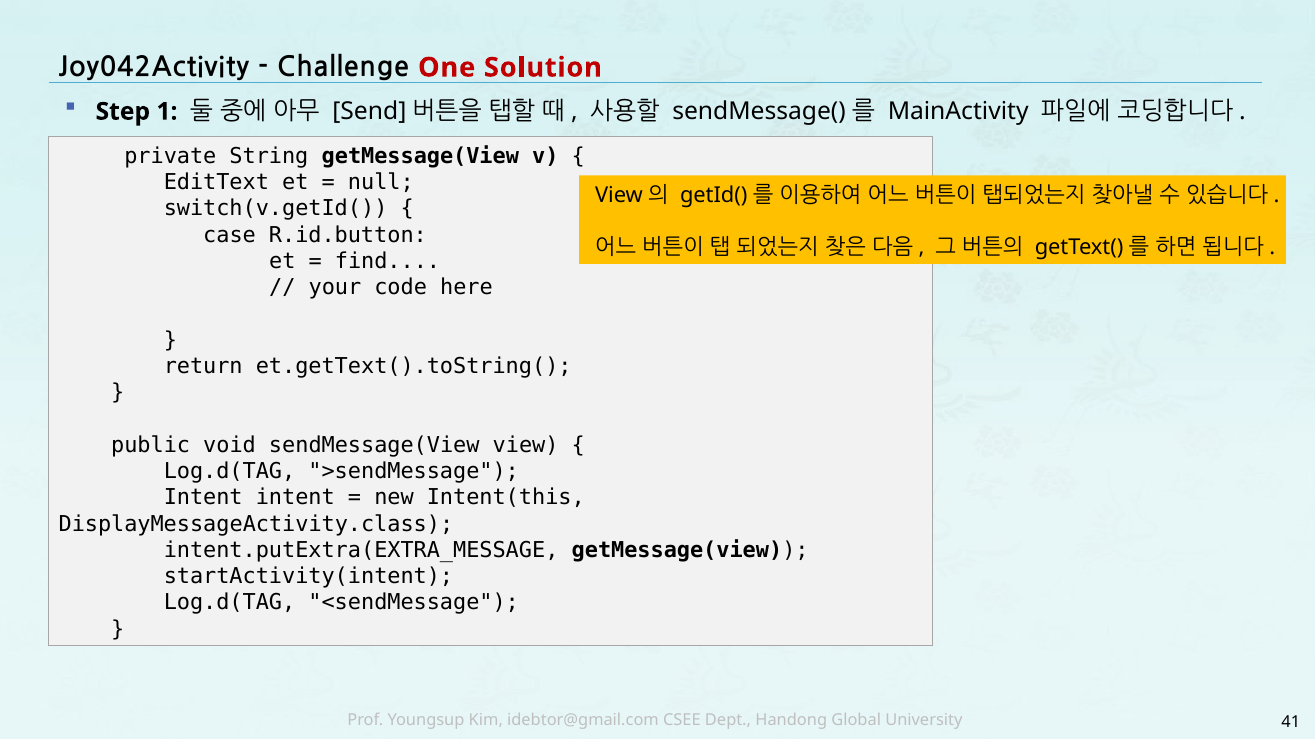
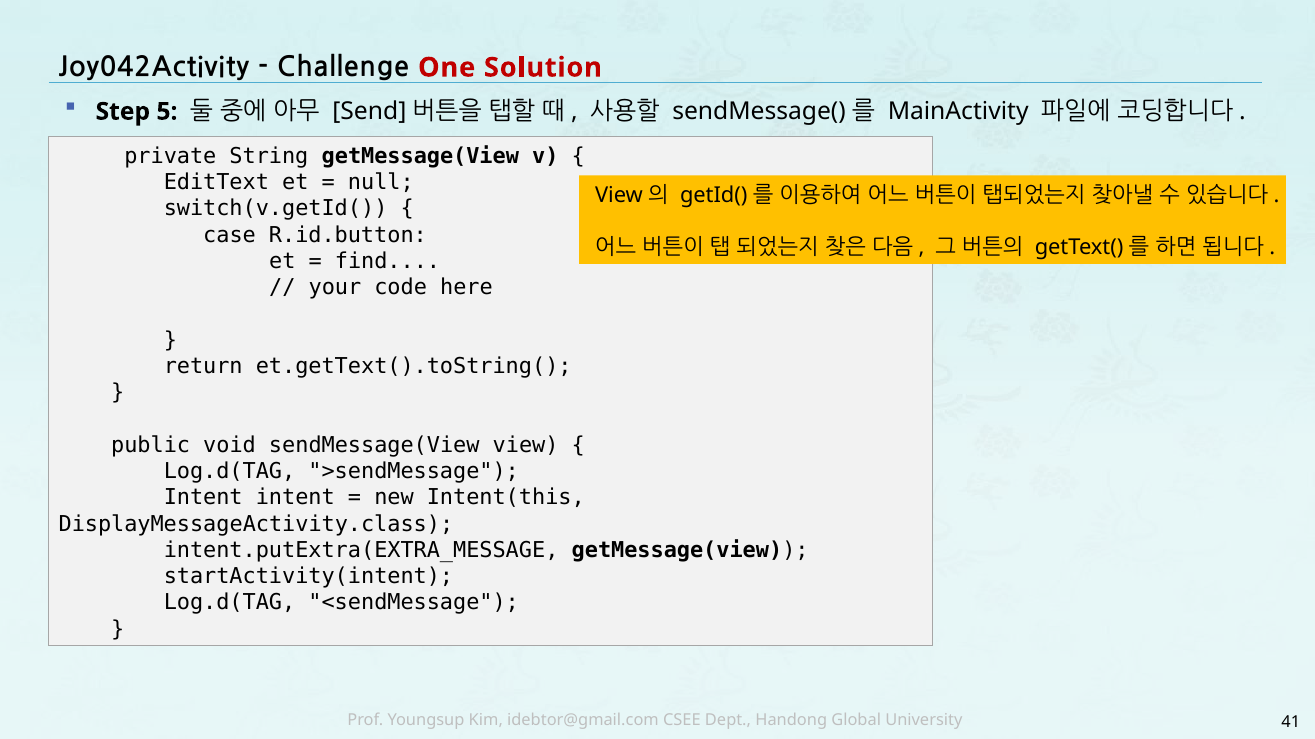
1: 1 -> 5 (167, 112)
